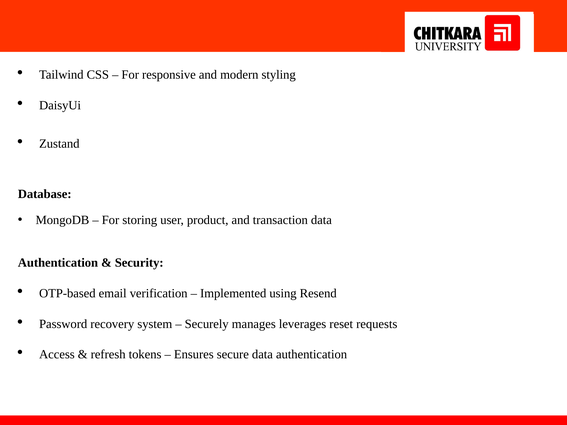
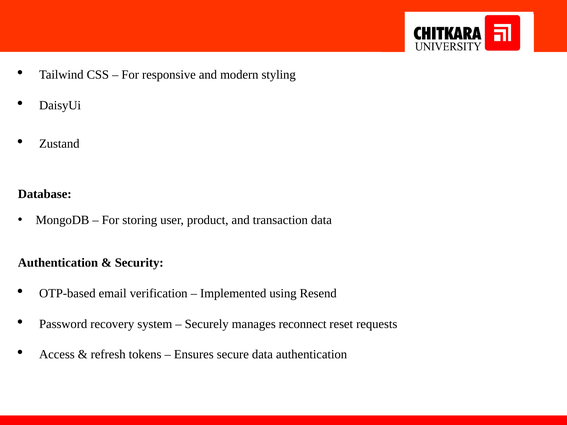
leverages: leverages -> reconnect (303, 324)
